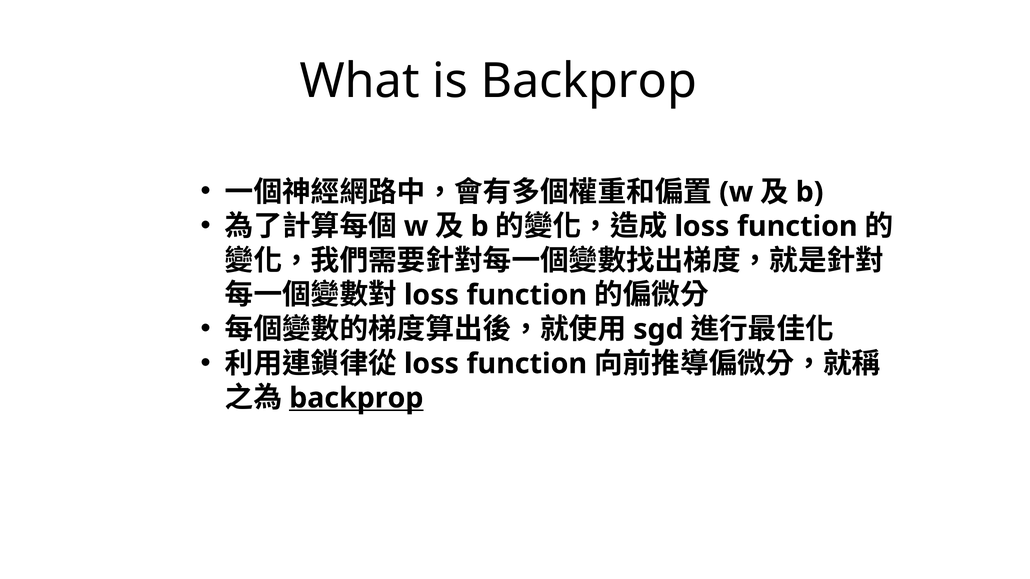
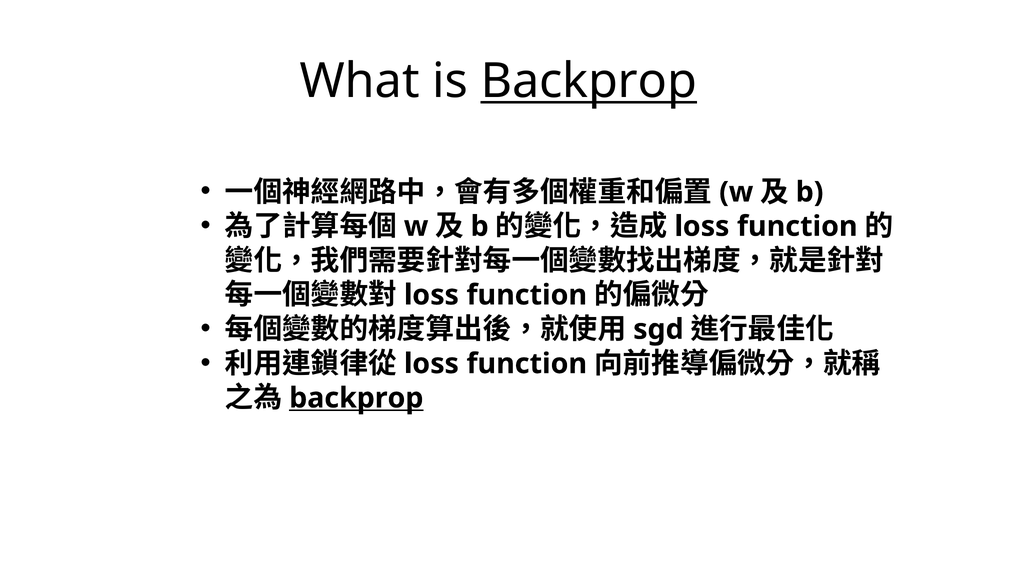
Backprop underline: none -> present (589, 81)
